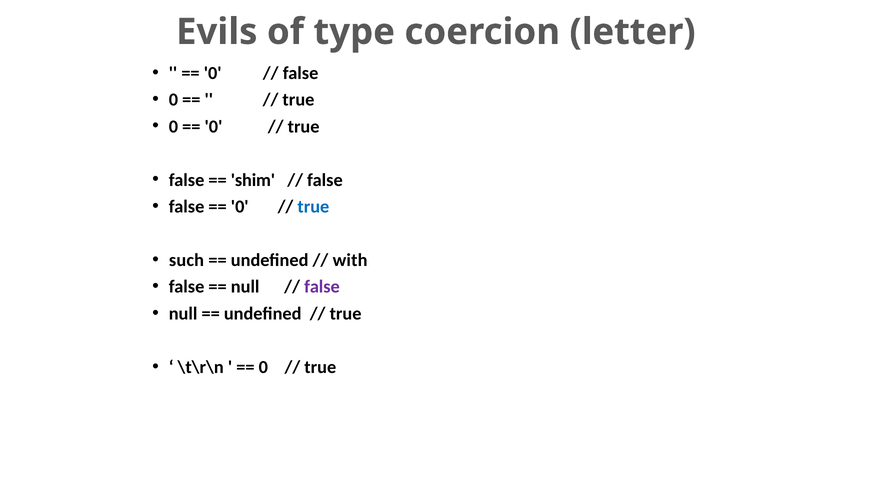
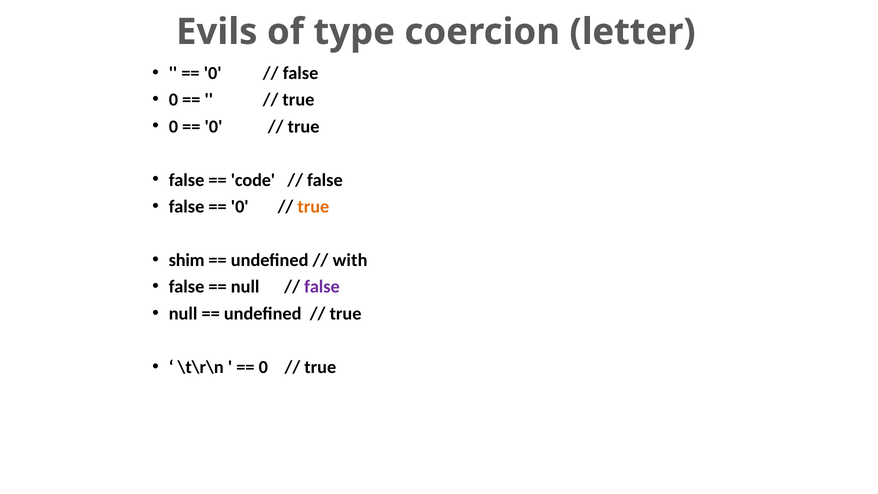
shim: shim -> code (253, 180)
true colour: blue -> orange (313, 207)
such: such -> shim (187, 260)
